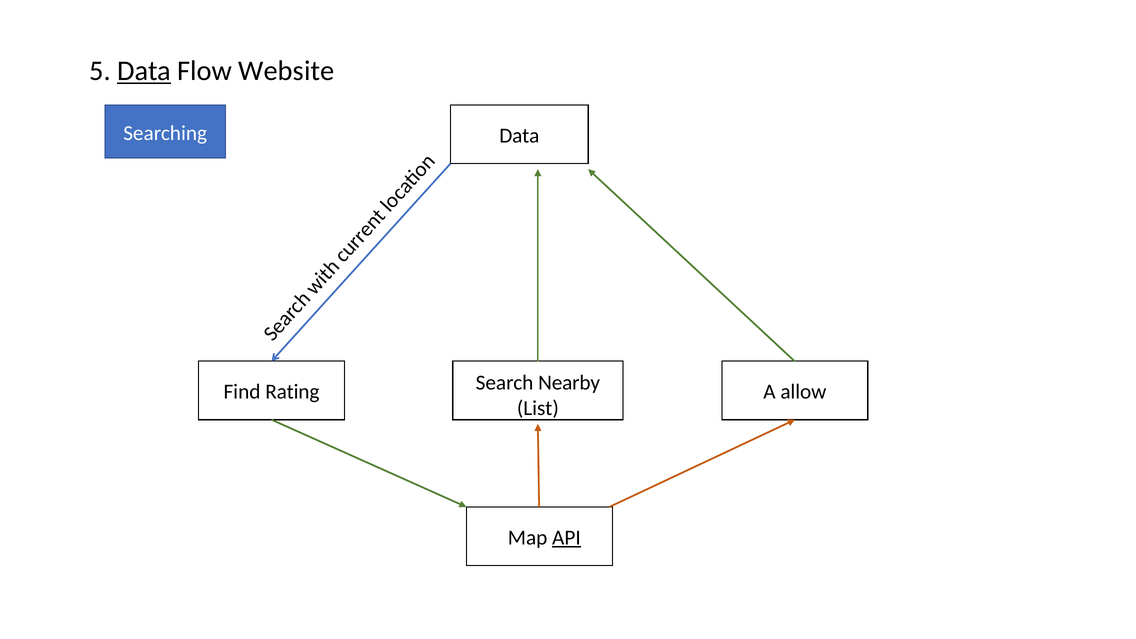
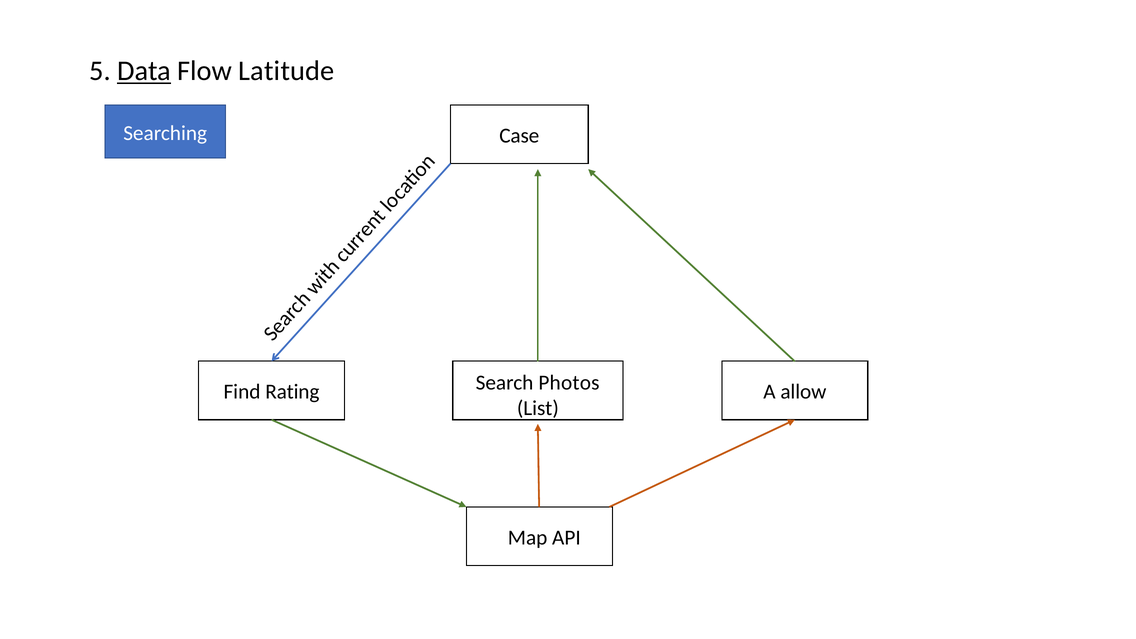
Website: Website -> Latitude (286, 71)
Searching Data: Data -> Case (519, 135)
Nearby: Nearby -> Photos (569, 383)
API underline: present -> none (566, 538)
